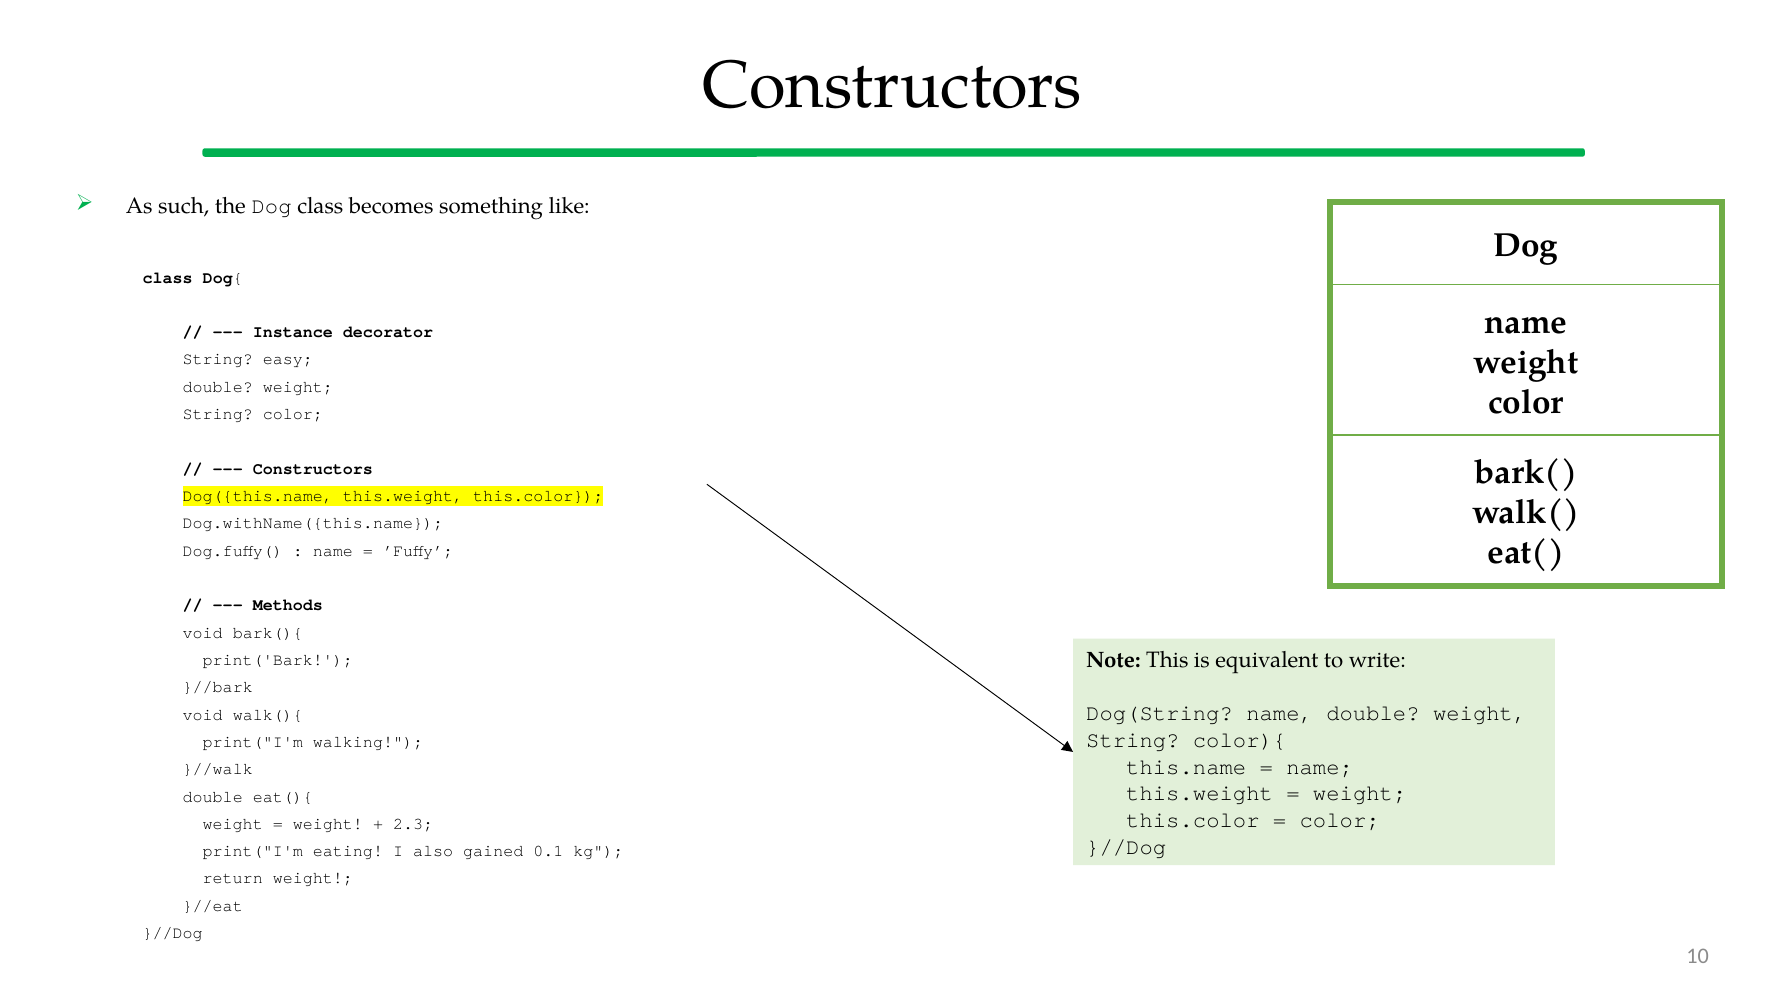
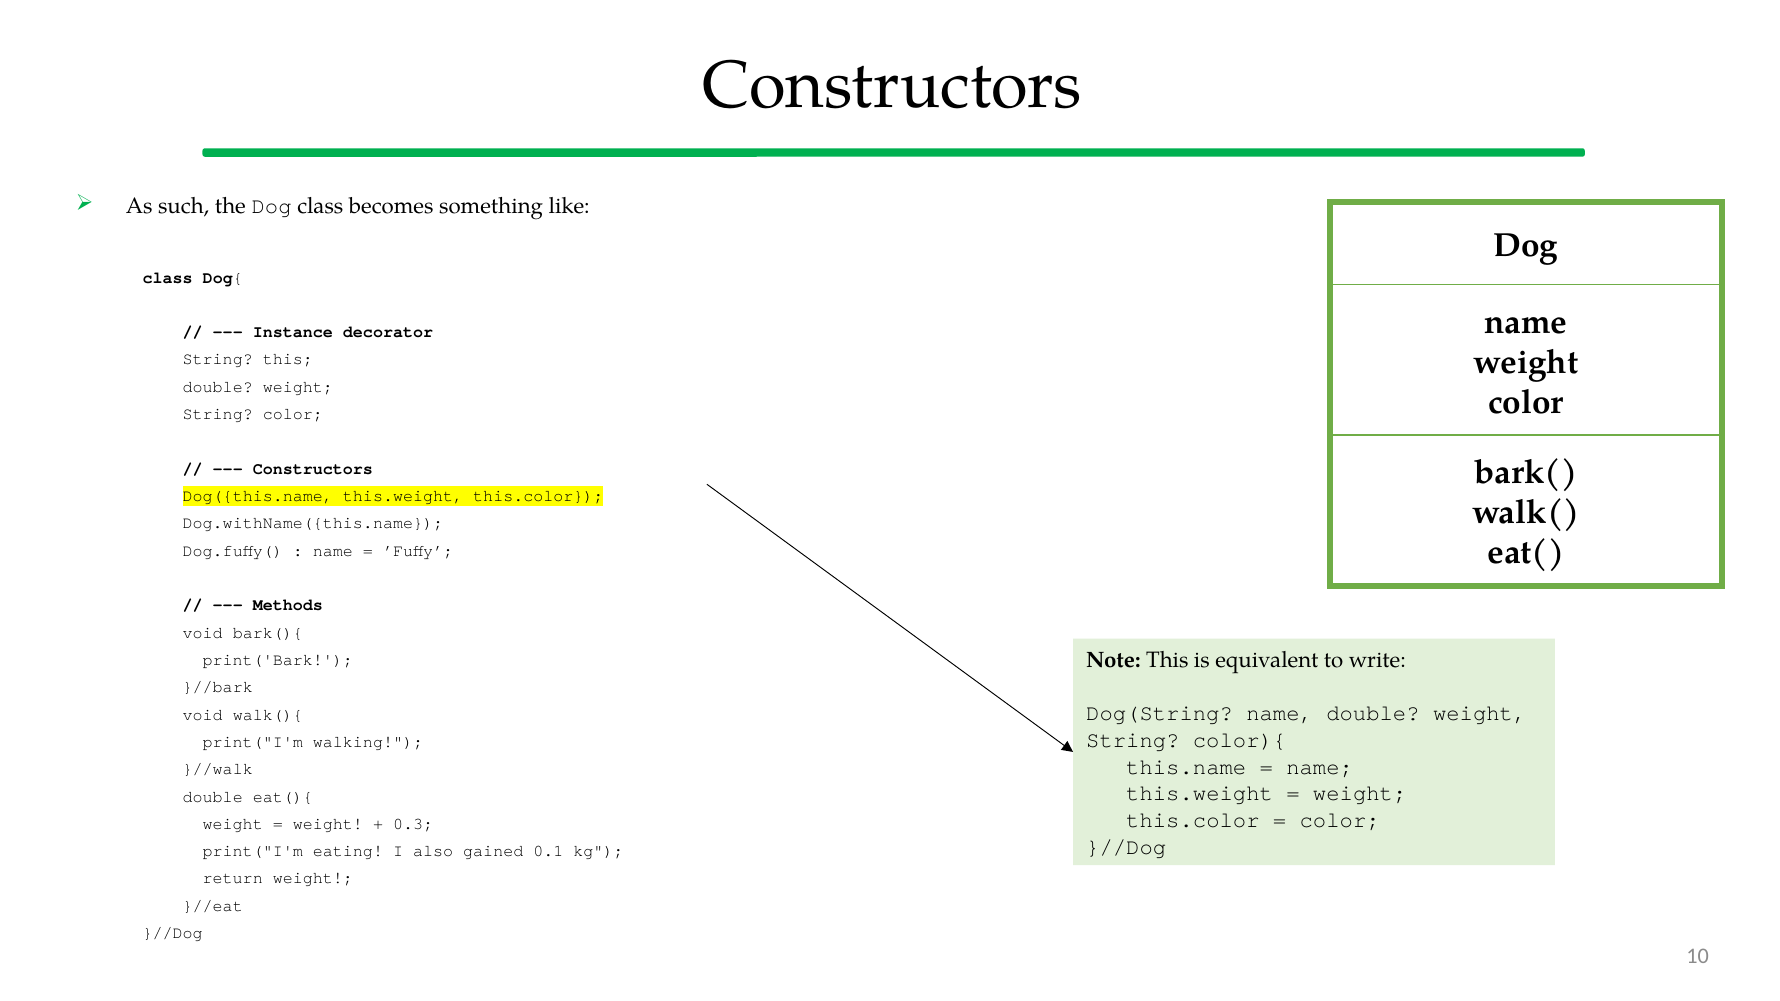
String easy: easy -> this (288, 360)
2.3: 2.3 -> 0.3 (413, 824)
